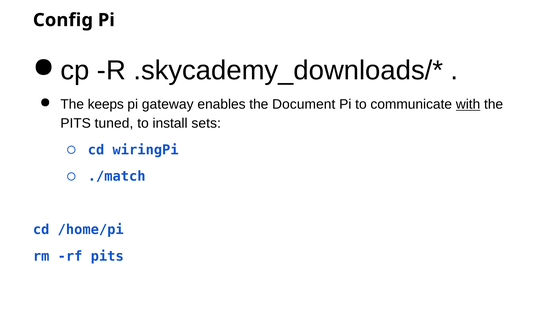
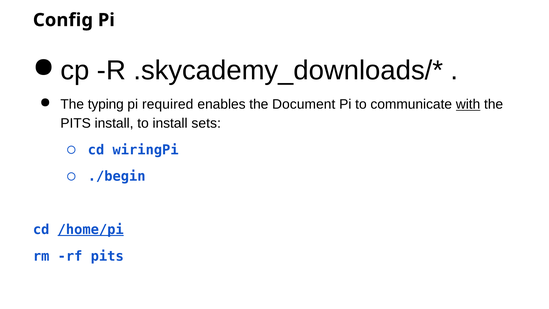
keeps: keeps -> typing (106, 104)
gateway: gateway -> required (168, 104)
PITS tuned: tuned -> install (114, 123)
./match: ./match -> ./begin (117, 176)
/home/pi underline: none -> present (91, 229)
